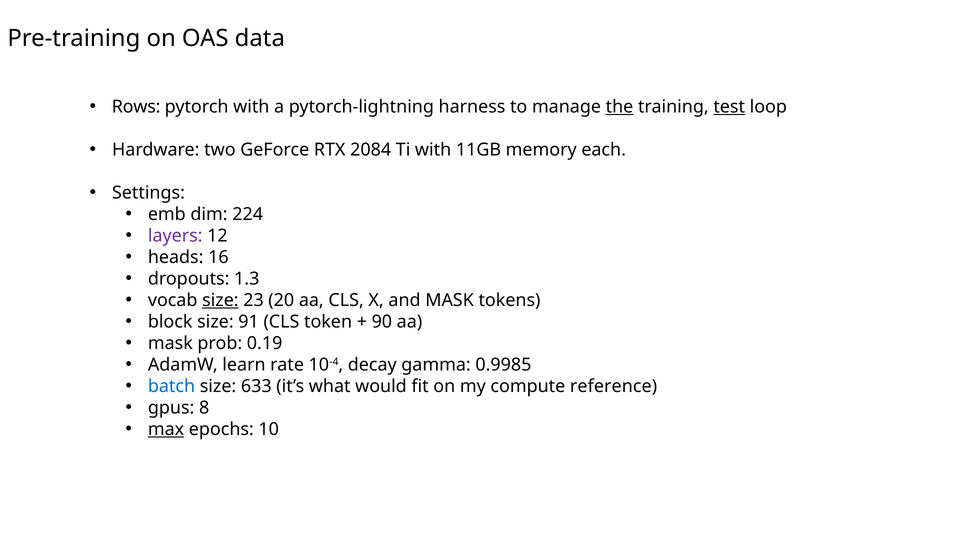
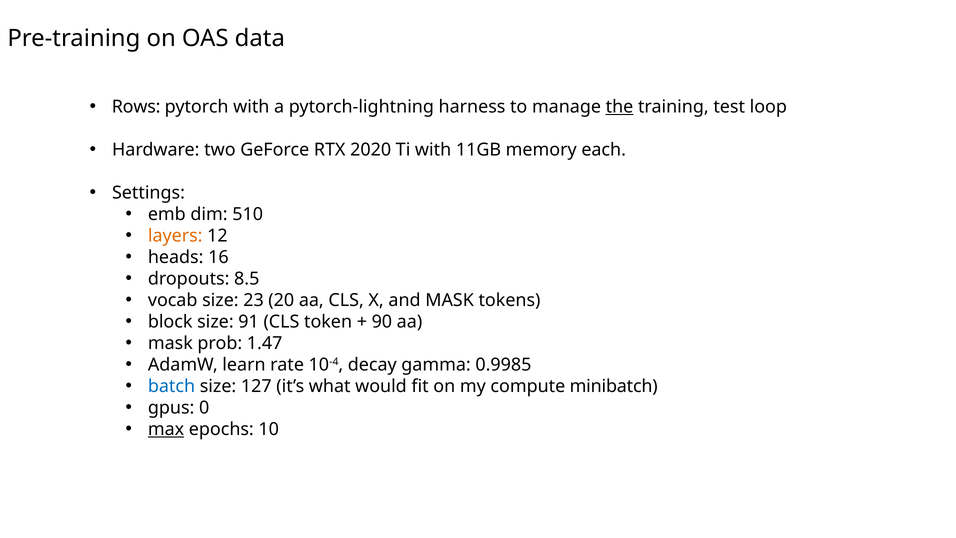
test underline: present -> none (729, 107)
2084: 2084 -> 2020 (371, 150)
224: 224 -> 510 (248, 214)
layers colour: purple -> orange (175, 236)
1.3: 1.3 -> 8.5 (247, 279)
size underline: present -> none (220, 300)
0.19: 0.19 -> 1.47 (265, 343)
633: 633 -> 127 (256, 386)
reference: reference -> minibatch (614, 386)
8: 8 -> 0 (204, 408)
